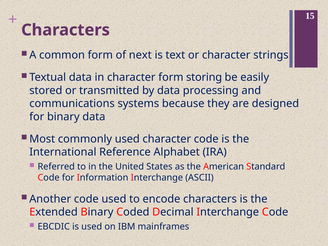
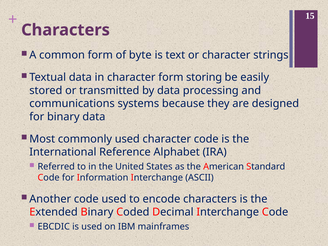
next: next -> byte (140, 55)
